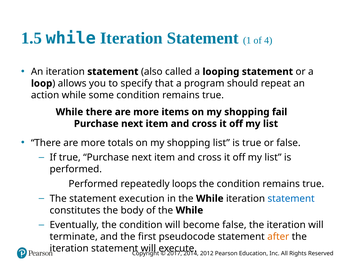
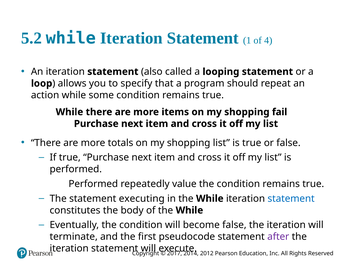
1.5: 1.5 -> 5.2 (31, 38)
loops: loops -> value (184, 184)
execution: execution -> executing (142, 199)
after colour: orange -> purple (278, 237)
